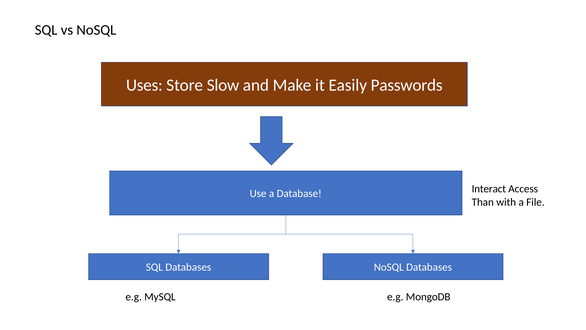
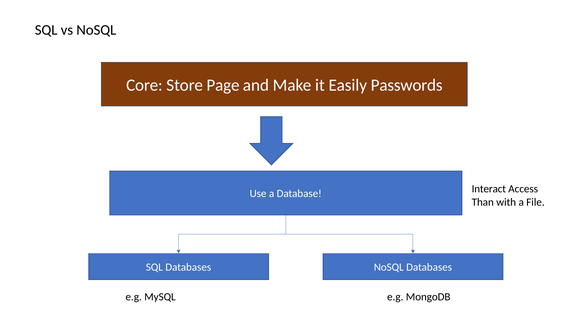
Uses: Uses -> Core (144, 85)
Slow: Slow -> Page (223, 85)
